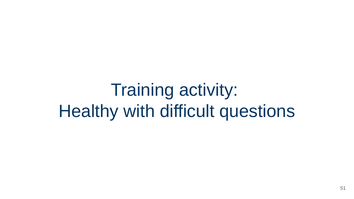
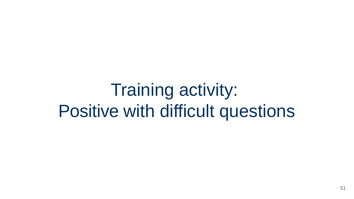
Healthy: Healthy -> Positive (89, 111)
